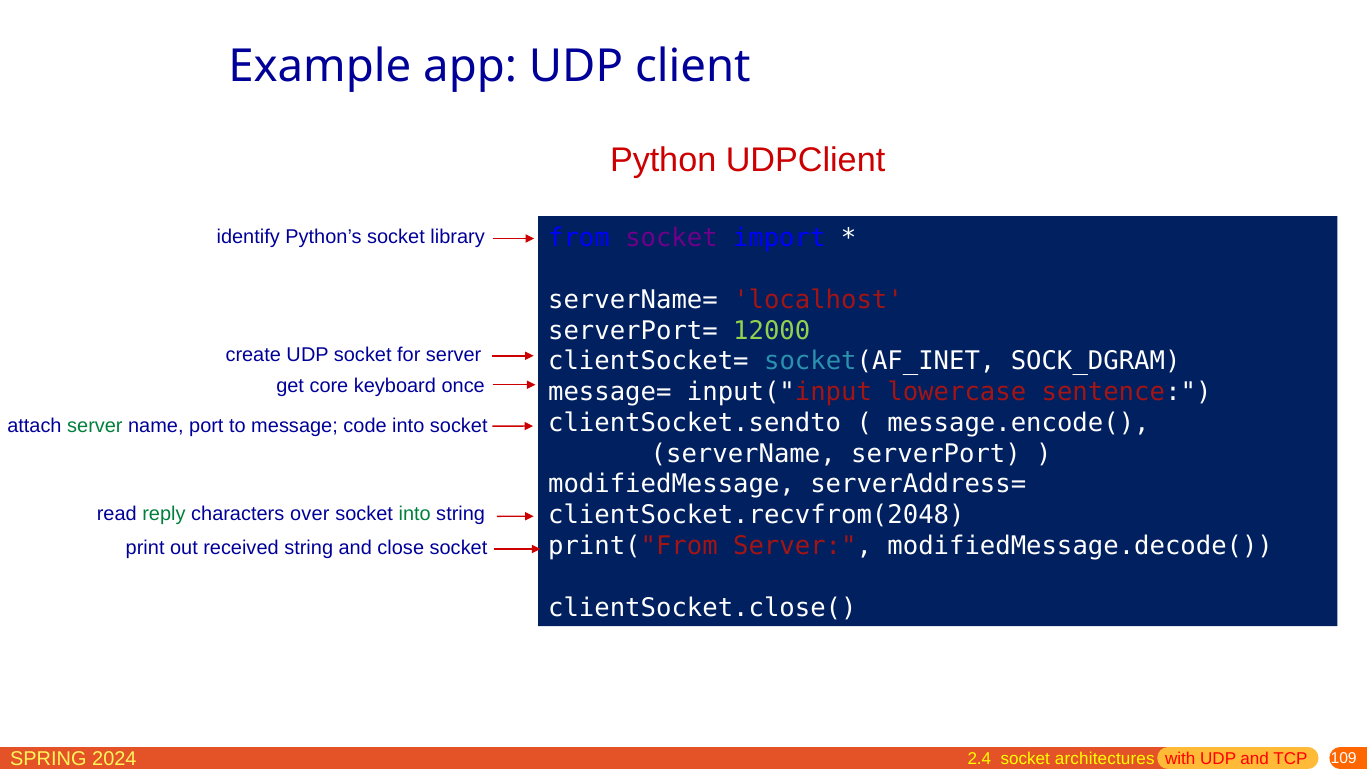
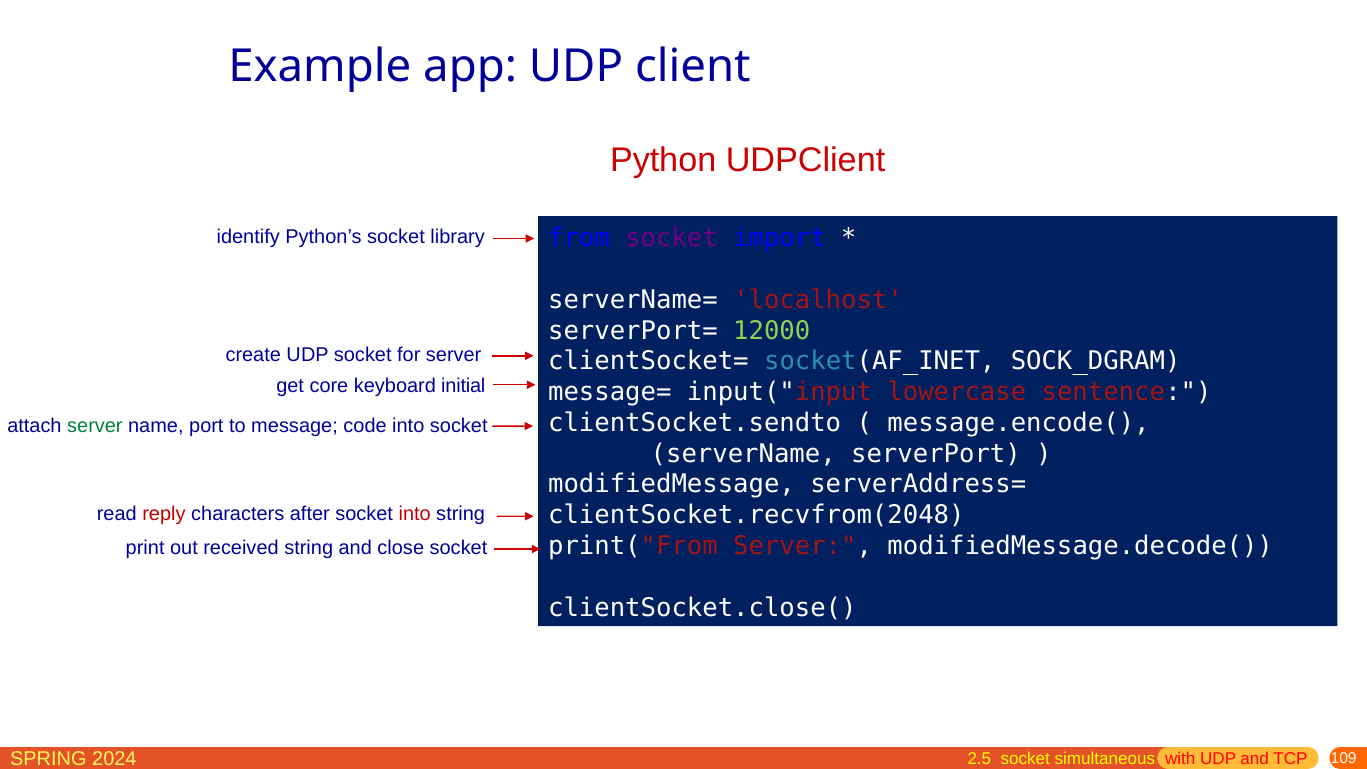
once: once -> initial (463, 386)
reply colour: green -> red (164, 514)
over: over -> after (310, 514)
into colour: green -> red (415, 514)
2.4: 2.4 -> 2.5 (979, 759)
architectures: architectures -> simultaneous (1105, 759)
